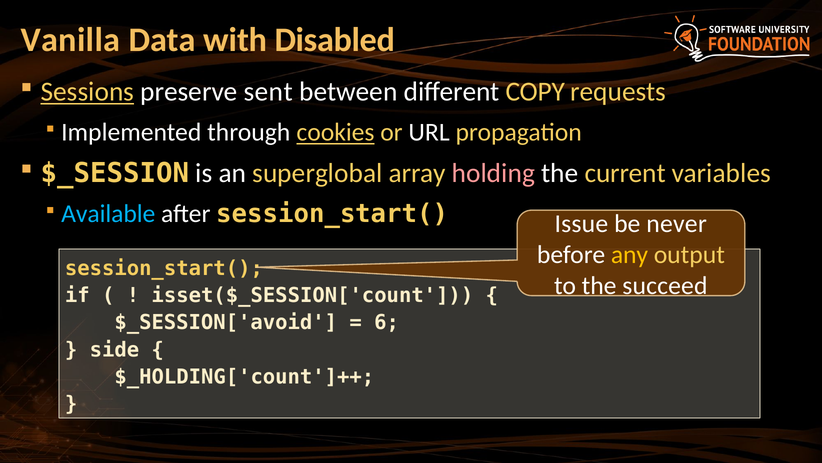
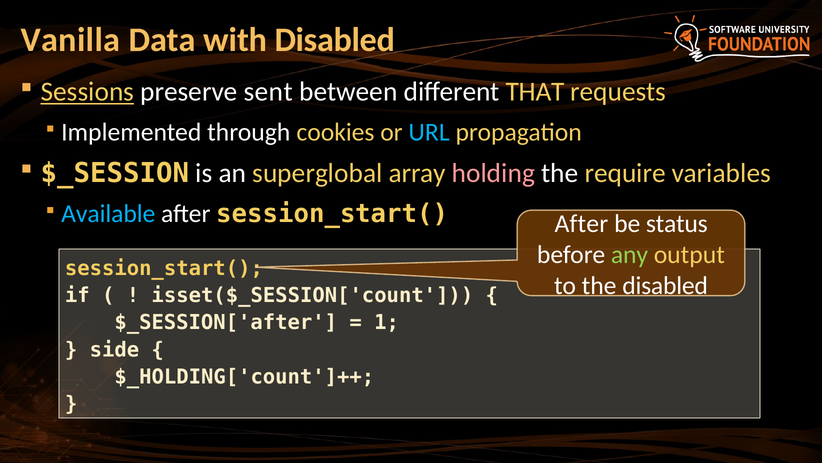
COPY: COPY -> THAT (535, 92)
cookies underline: present -> none (335, 132)
URL colour: white -> light blue (429, 132)
current: current -> require (625, 173)
Issue: Issue -> After (581, 224)
never: never -> status (677, 224)
any colour: yellow -> light green (629, 254)
the succeed: succeed -> disabled (665, 285)
$_SESSION['avoid: $_SESSION['avoid -> $_SESSION['after (226, 322)
6: 6 -> 1 (387, 322)
